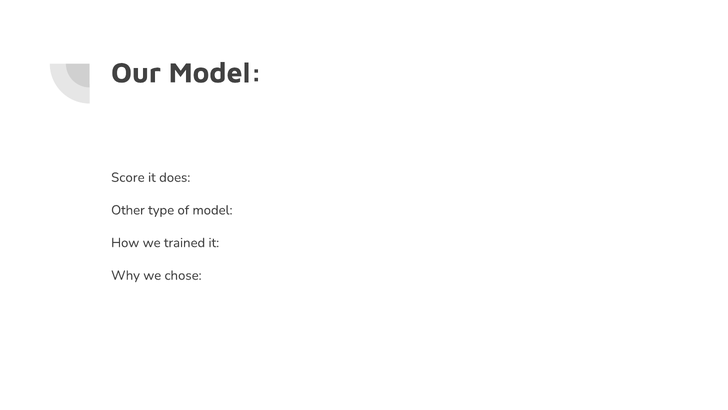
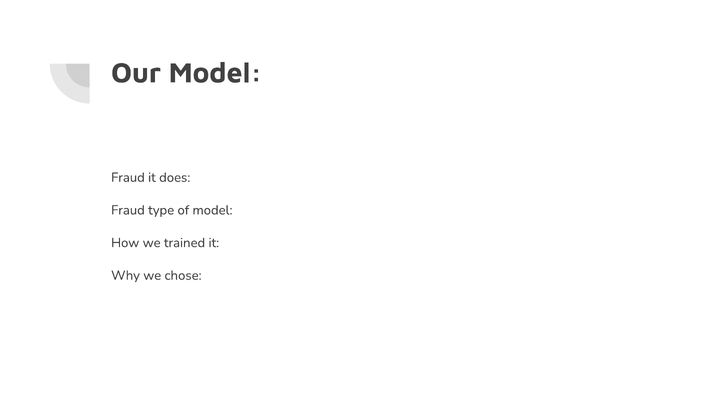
Score: Score -> Fraud (128, 177)
Other: Other -> Fraud (128, 210)
